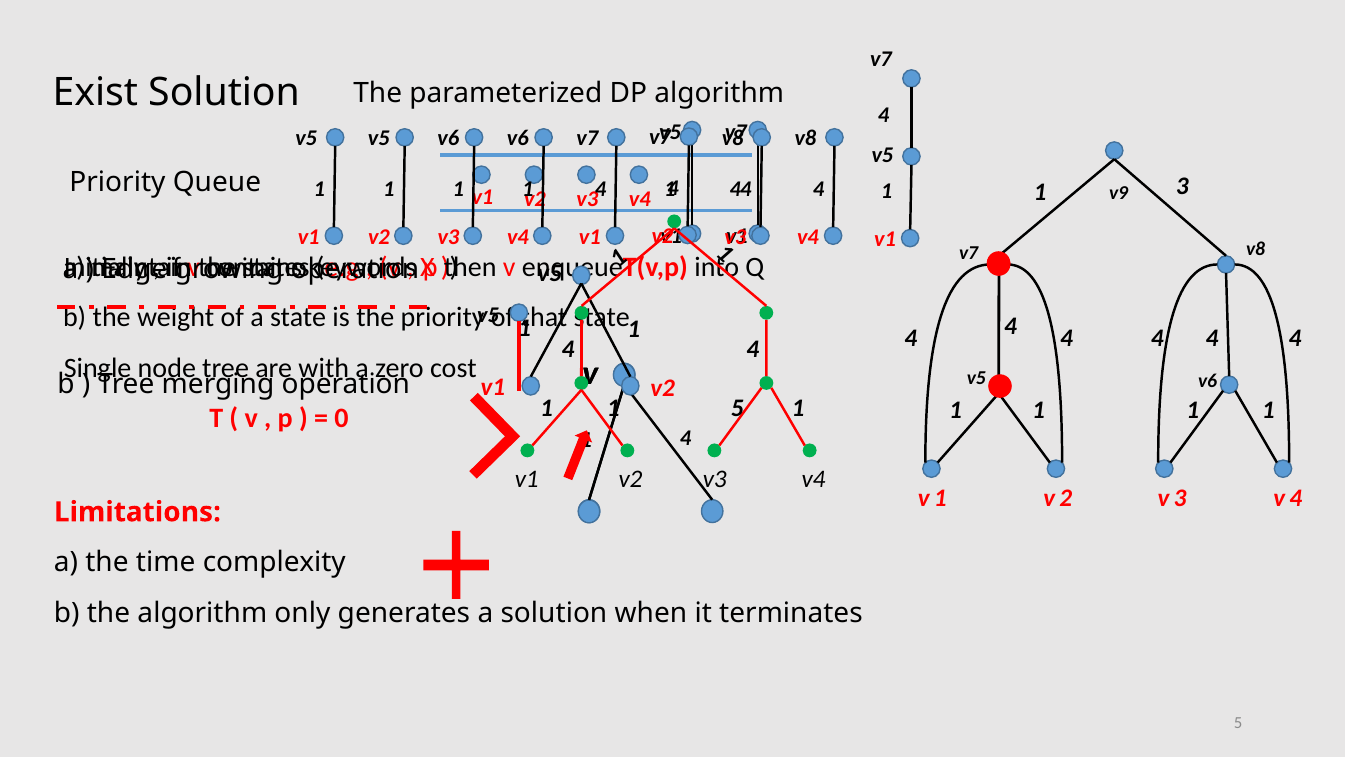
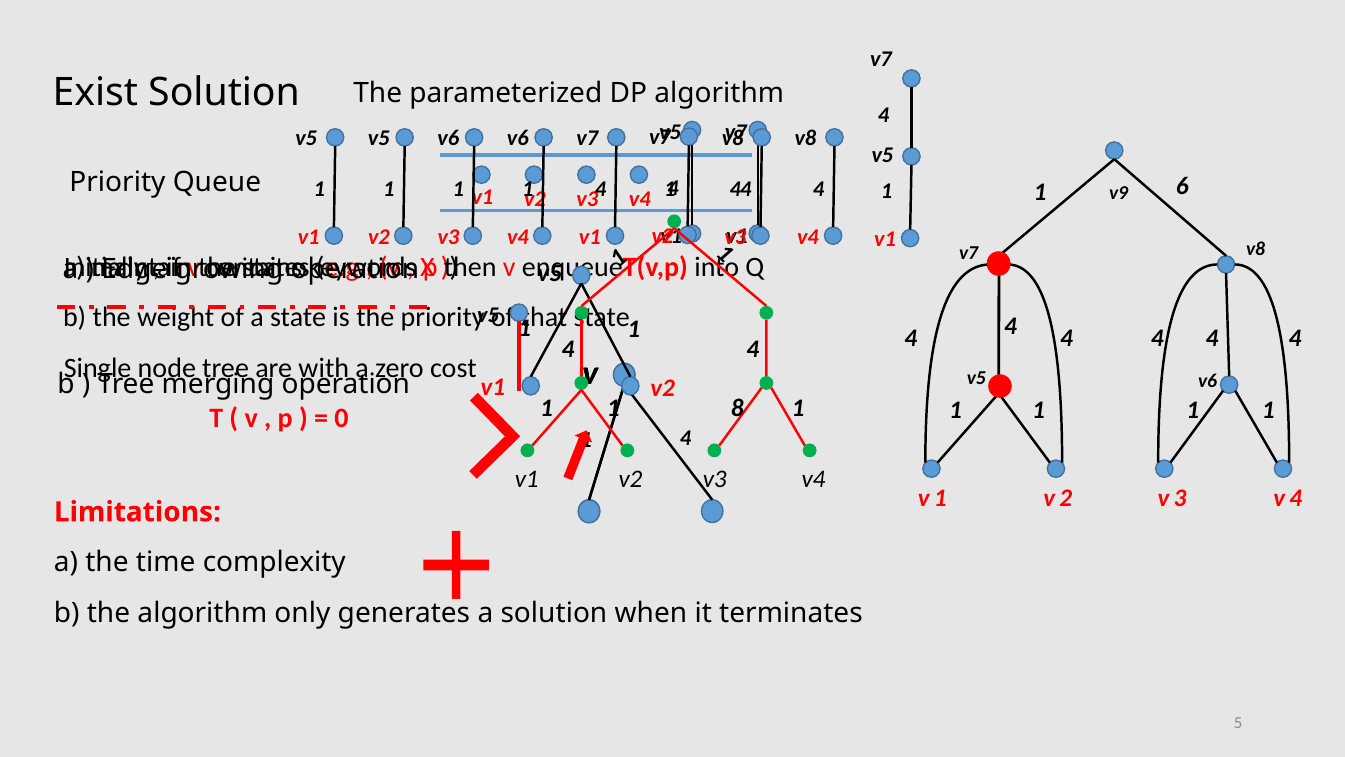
3: 3 -> 6 (1182, 186)
1 5: 5 -> 8 (737, 408)
